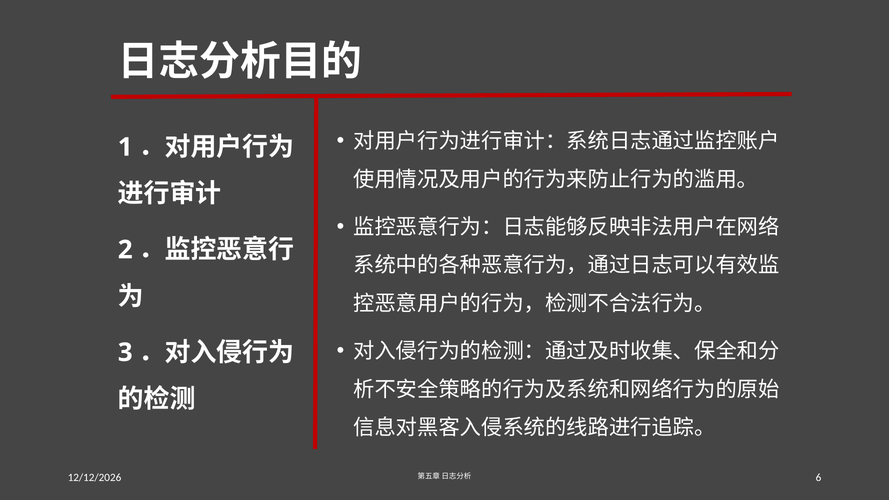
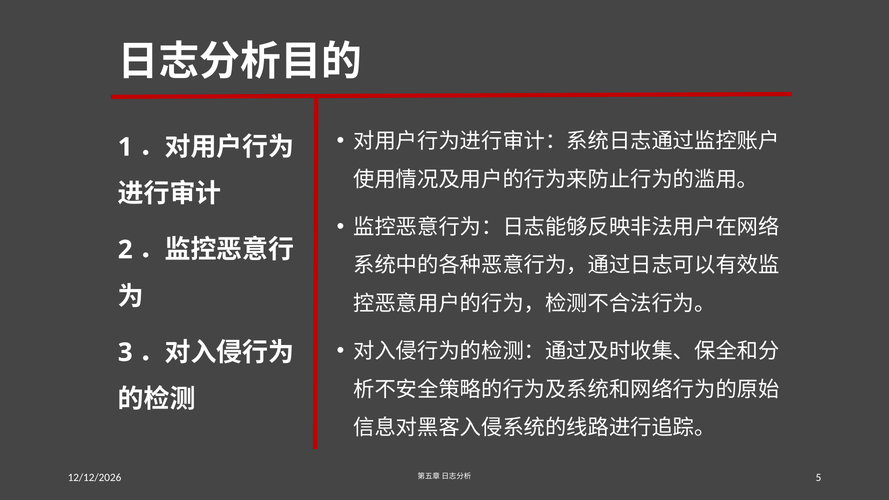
6: 6 -> 5 (818, 477)
